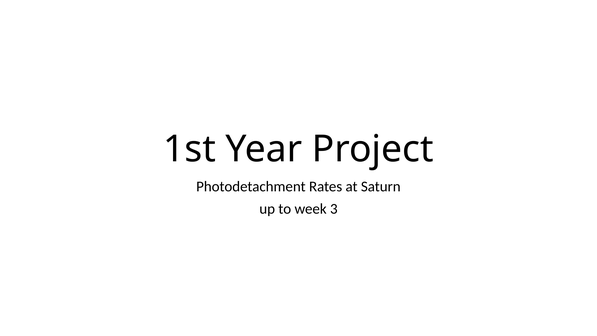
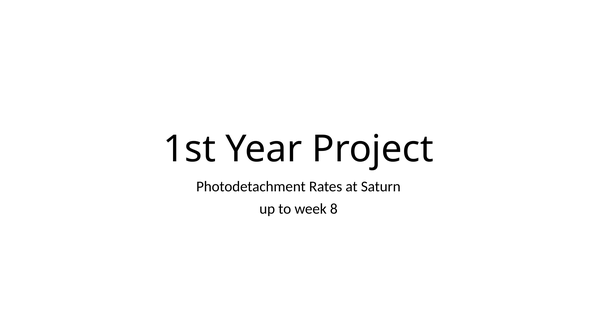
3: 3 -> 8 (334, 209)
